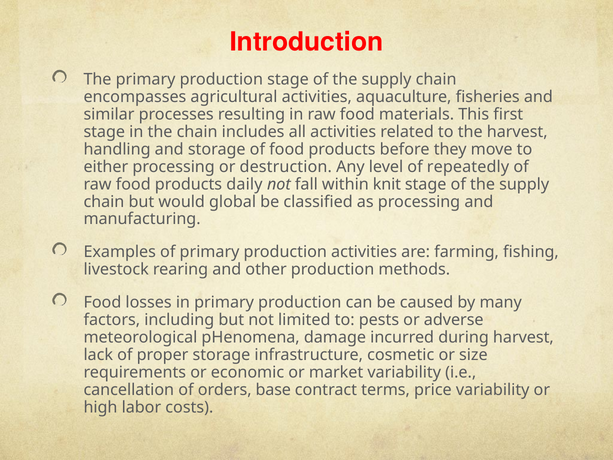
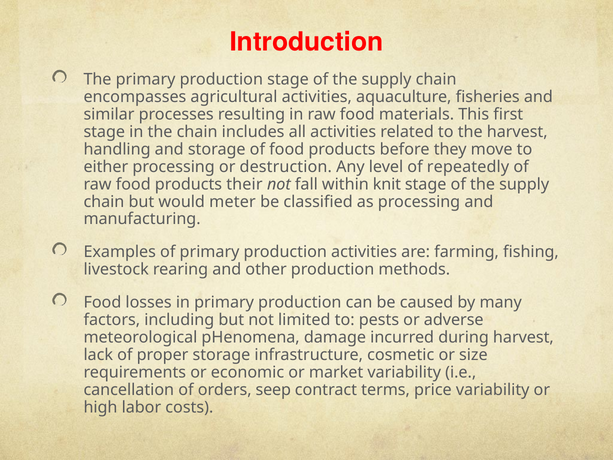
daily: daily -> their (244, 184)
global: global -> meter (232, 202)
base: base -> seep (273, 389)
